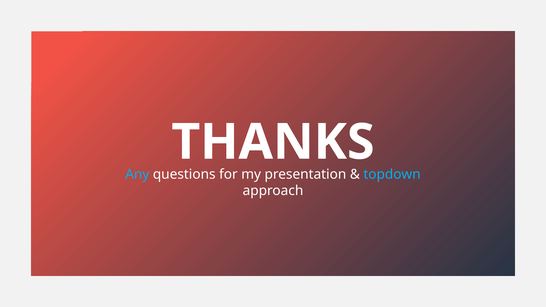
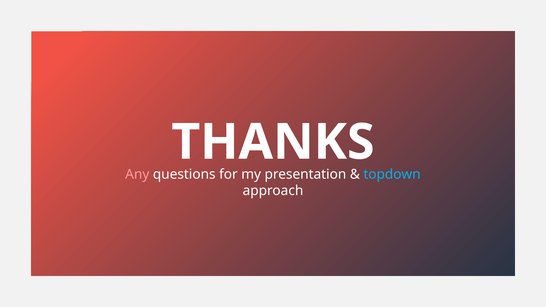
Any colour: light blue -> pink (137, 174)
